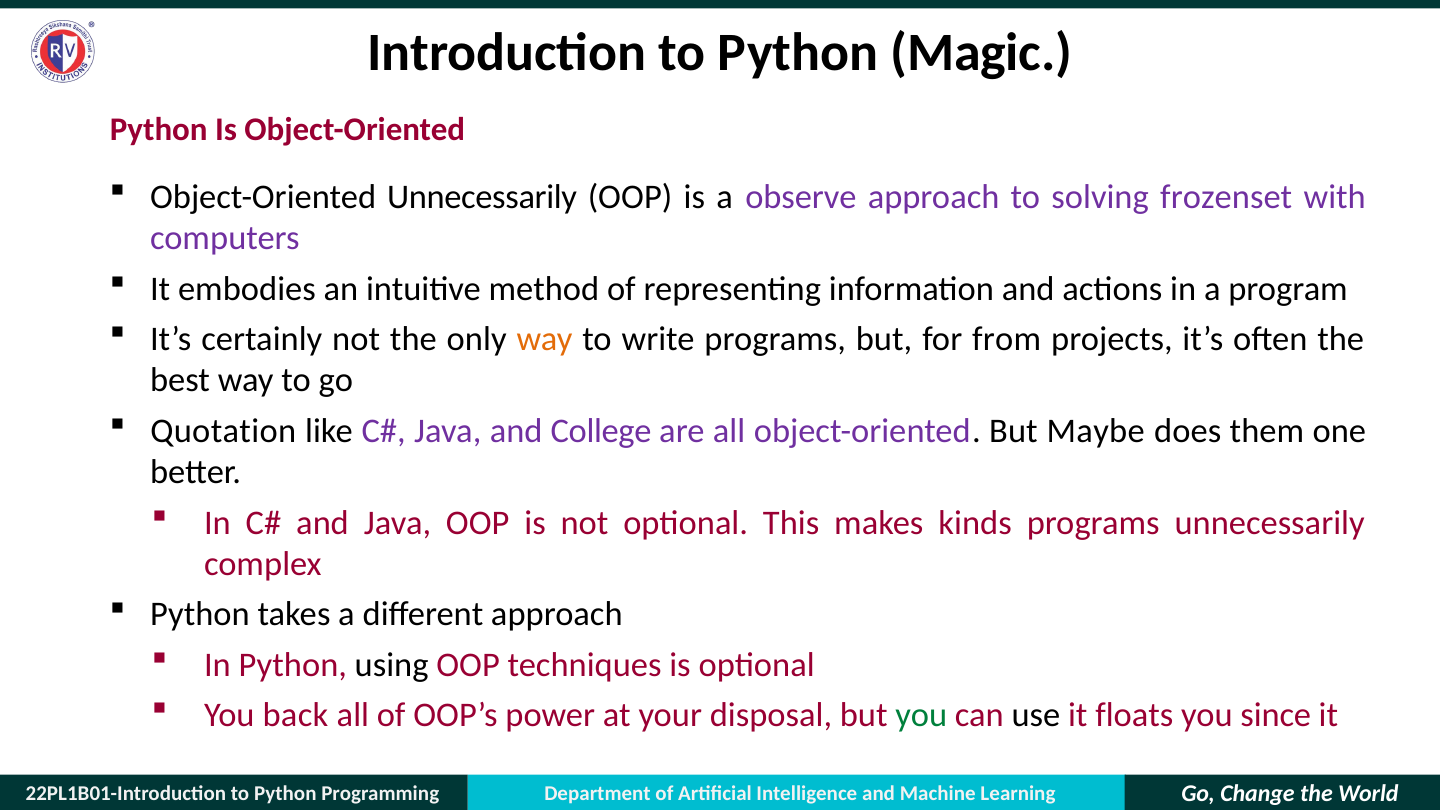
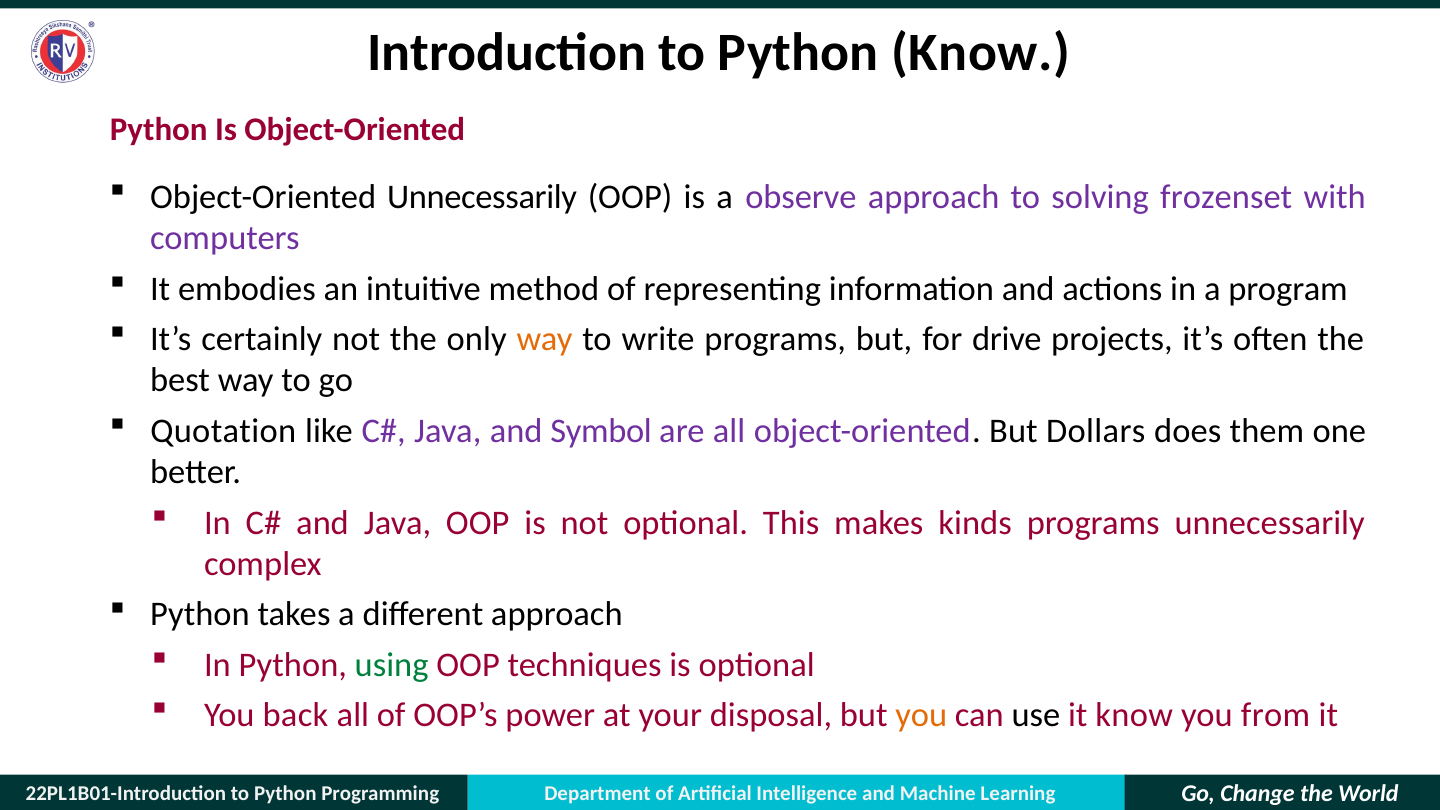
Python Magic: Magic -> Know (981, 53)
from: from -> drive (1007, 339)
College: College -> Symbol (601, 431)
Maybe: Maybe -> Dollars (1096, 431)
using colour: black -> green (392, 665)
you colour: green -> orange (921, 715)
it floats: floats -> know (1134, 715)
since: since -> from (1276, 715)
